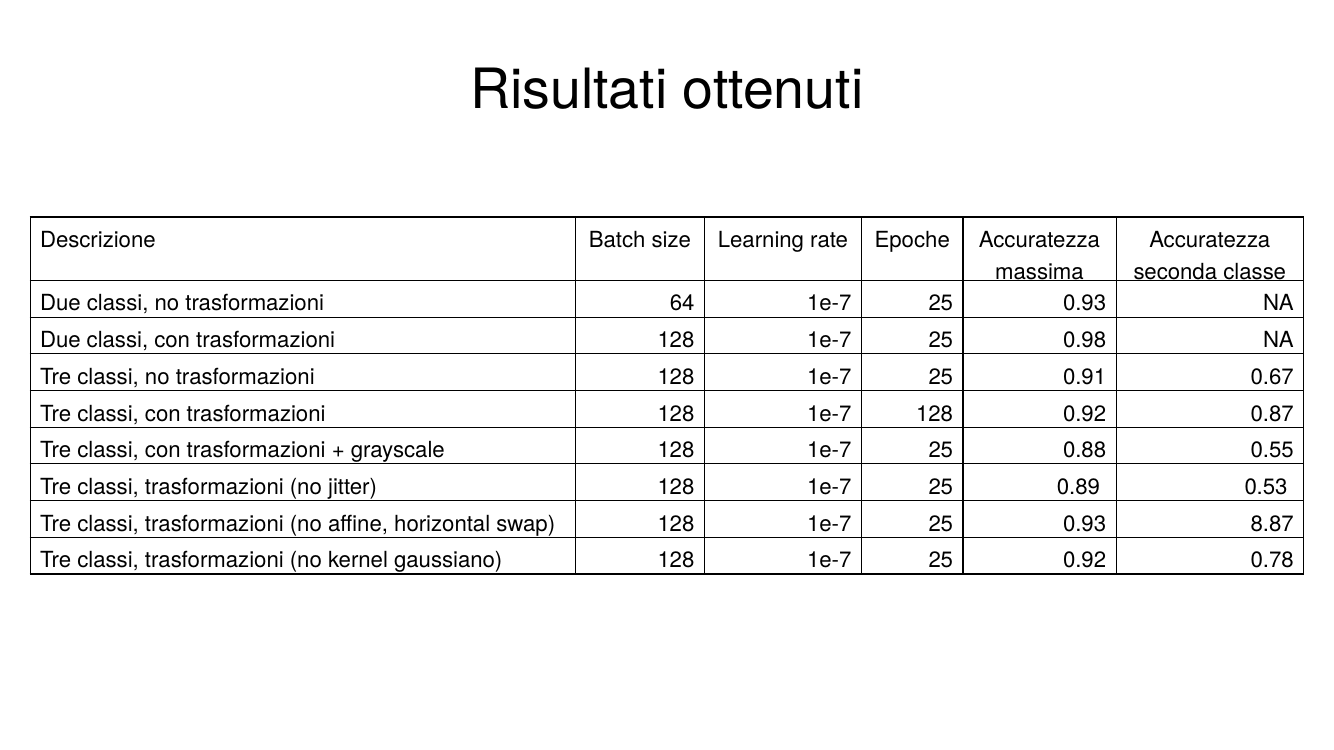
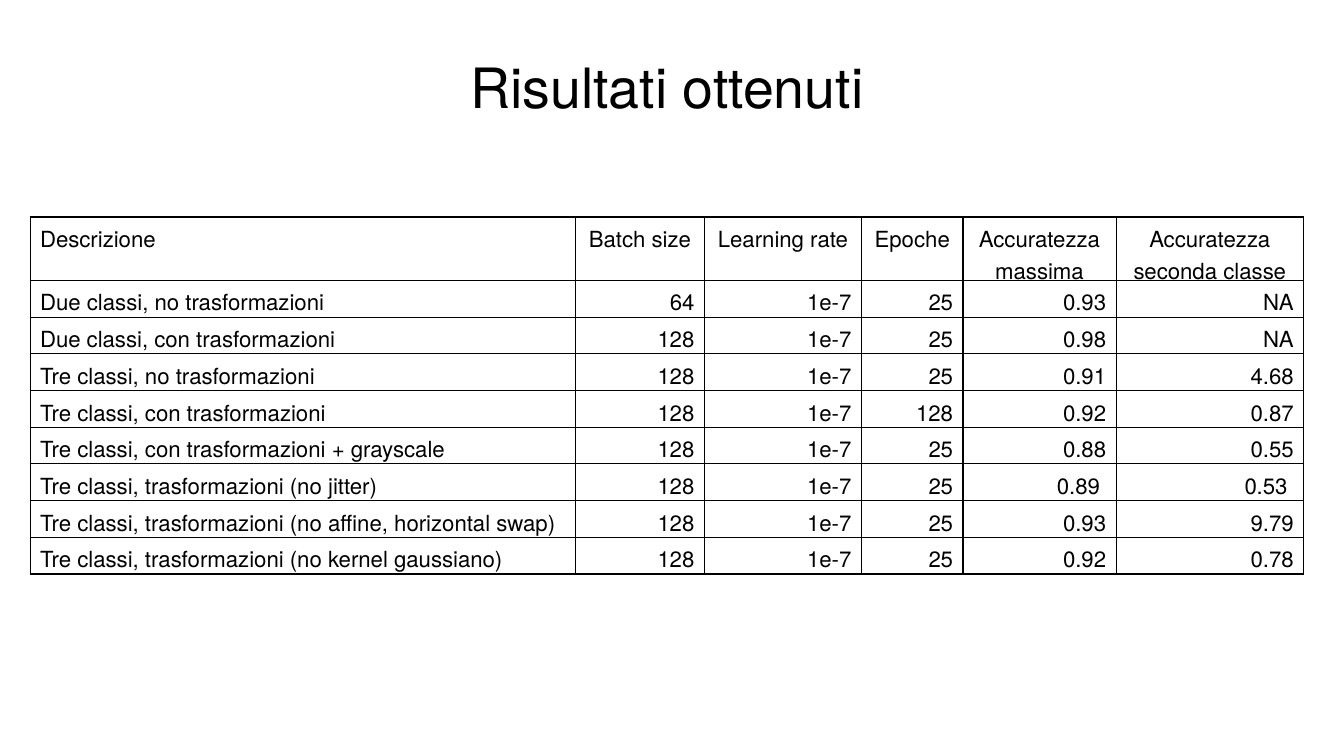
0.67: 0.67 -> 4.68 (1272, 377)
8.87: 8.87 -> 9.79 (1272, 524)
